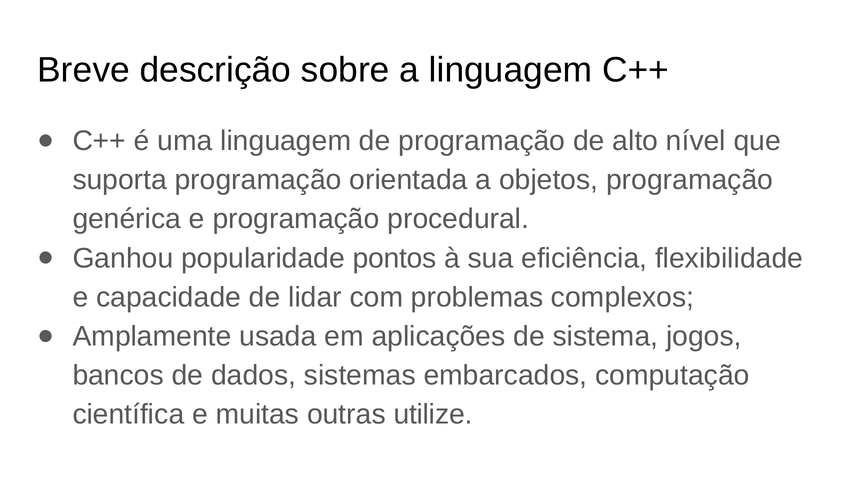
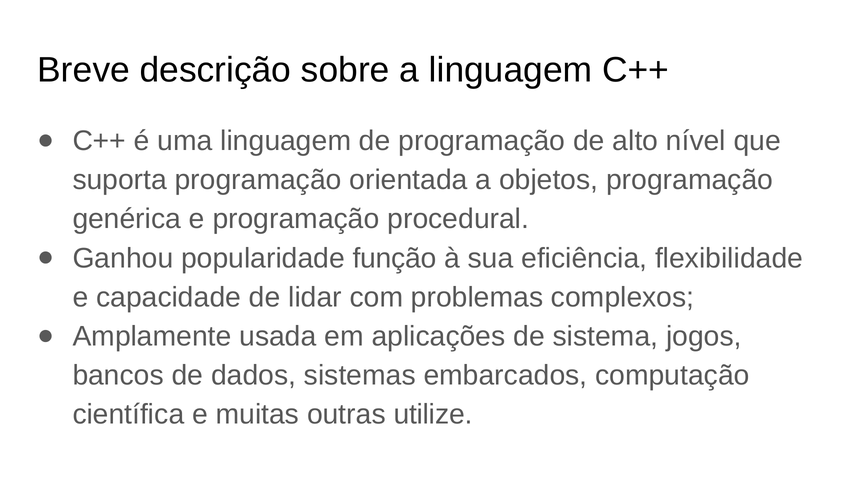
pontos: pontos -> função (395, 258)
